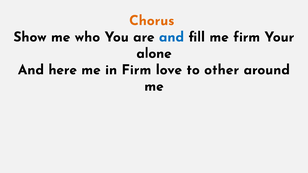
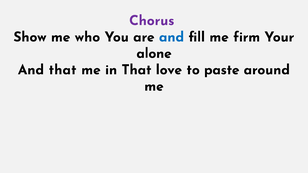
Chorus colour: orange -> purple (152, 21)
And here: here -> that (63, 70)
in Firm: Firm -> That (137, 70)
other: other -> paste (222, 70)
